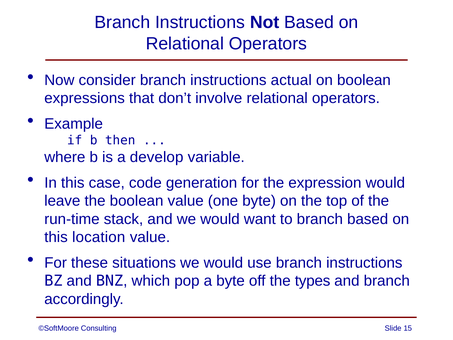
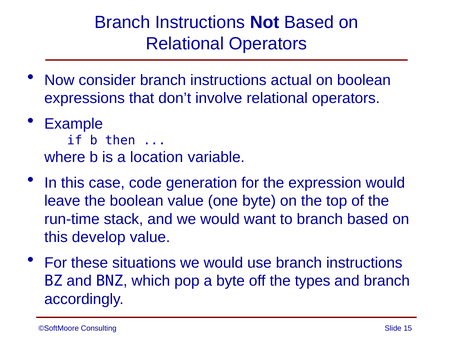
develop: develop -> location (157, 157)
location: location -> develop (99, 237)
